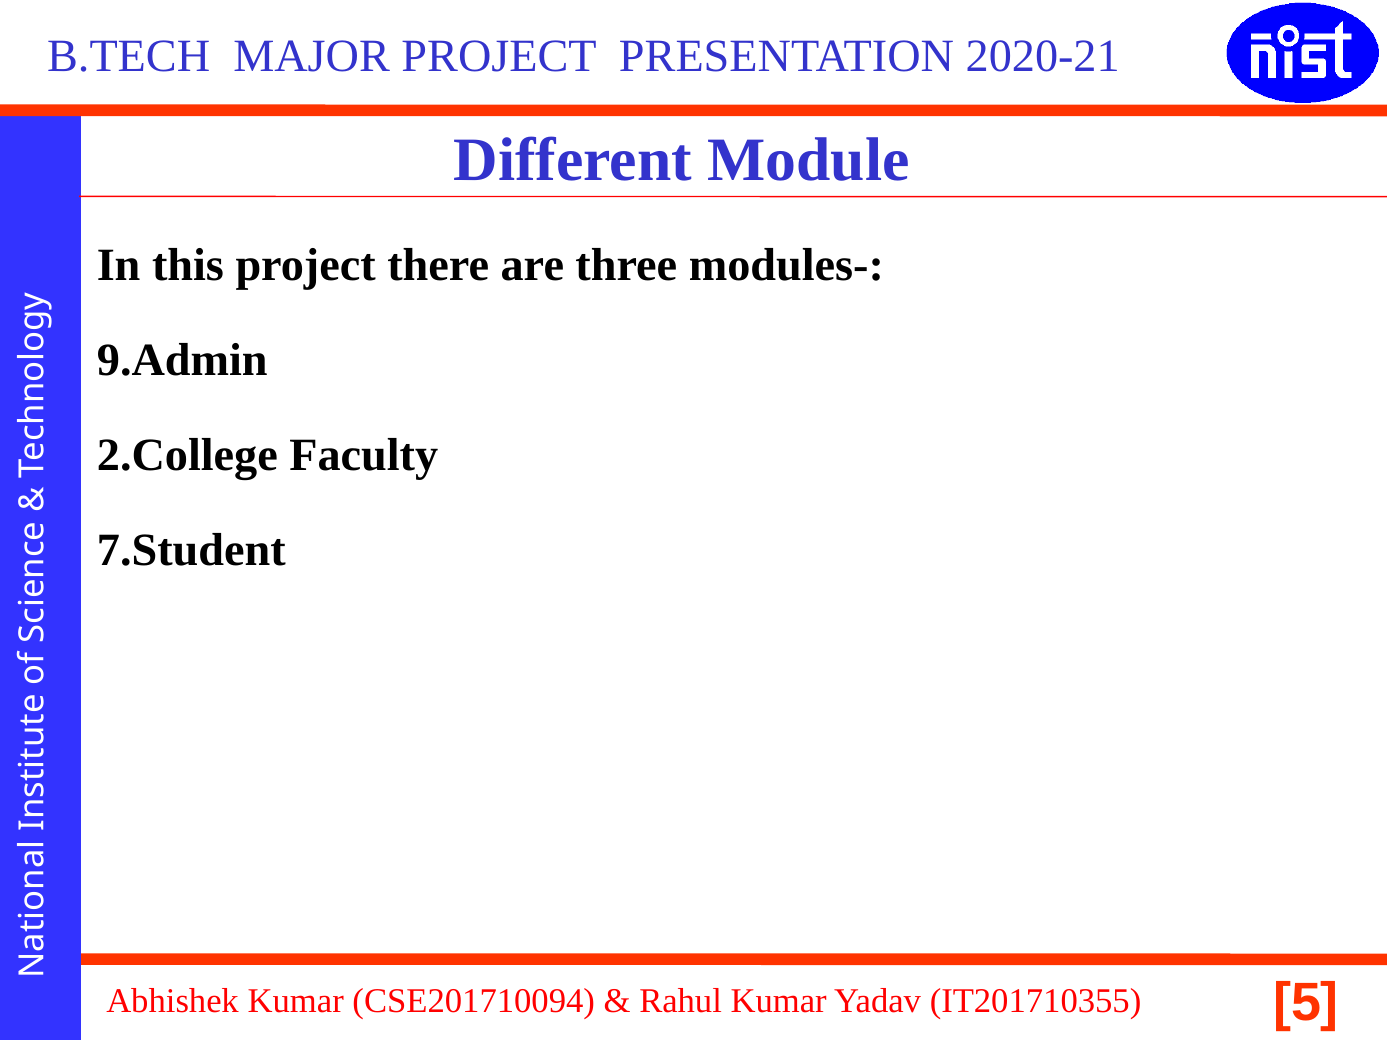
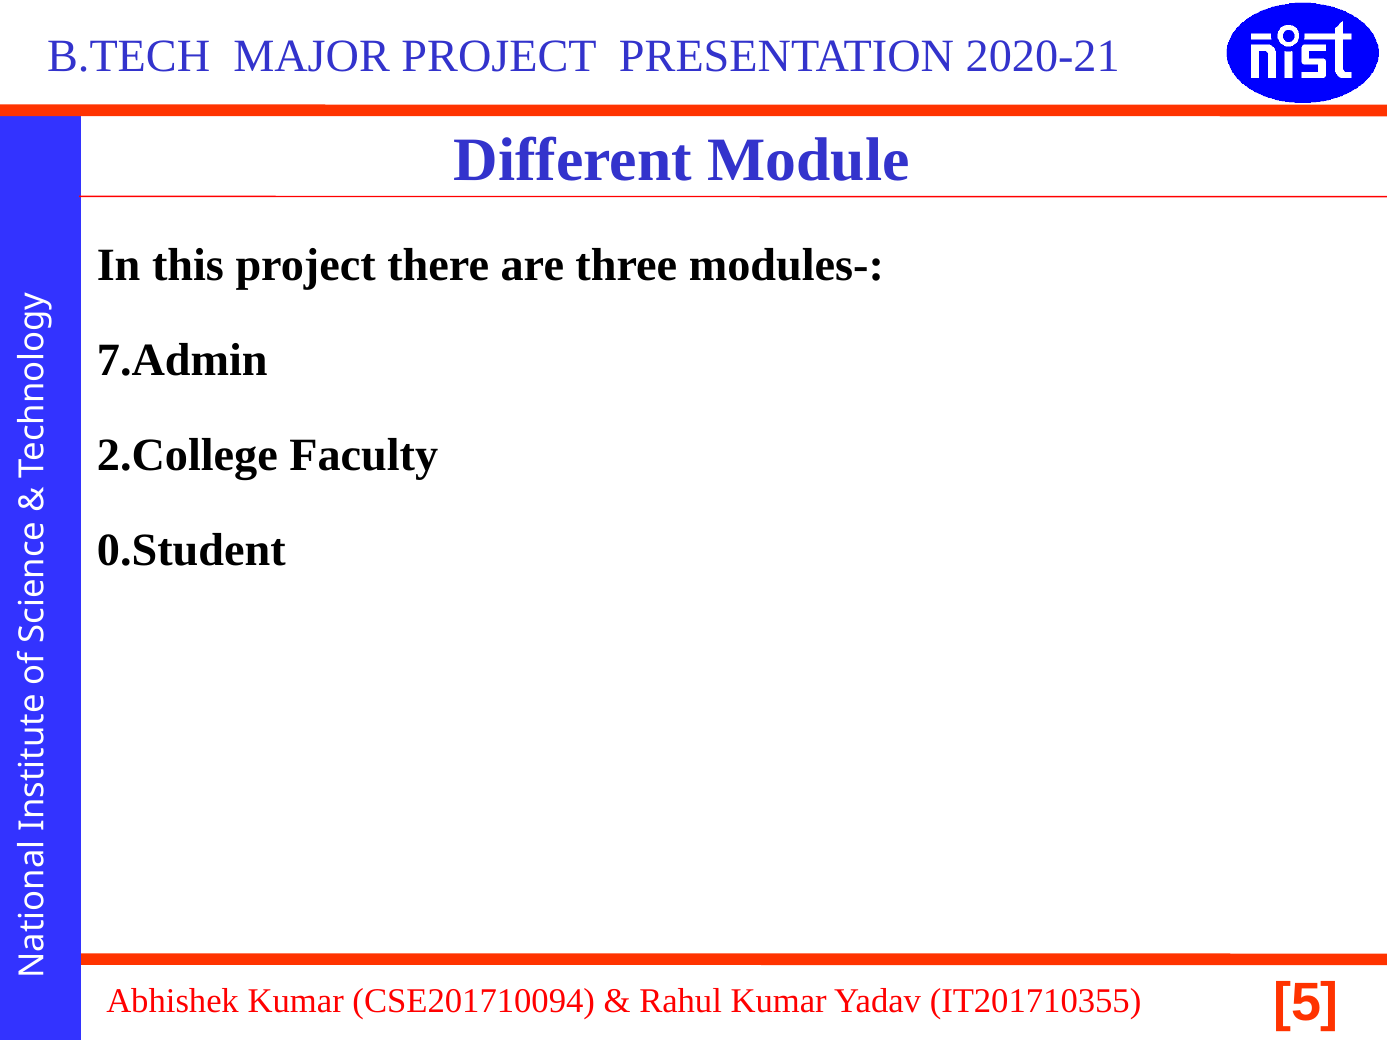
9.Admin: 9.Admin -> 7.Admin (182, 360)
7.Student: 7.Student -> 0.Student (191, 550)
